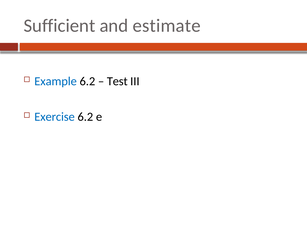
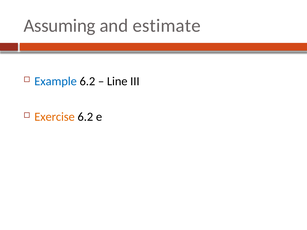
Sufficient: Sufficient -> Assuming (60, 26)
Test: Test -> Line (117, 81)
Exercise colour: blue -> orange (55, 117)
